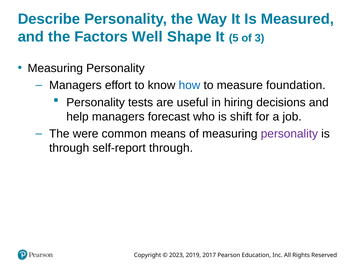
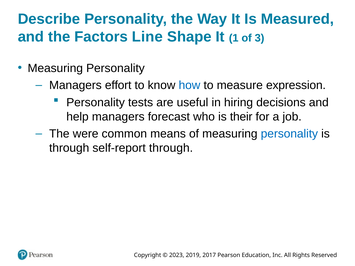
Well: Well -> Line (147, 37)
5: 5 -> 1 (234, 38)
foundation: foundation -> expression (296, 85)
shift: shift -> their (241, 117)
personality colour: purple -> blue (289, 134)
